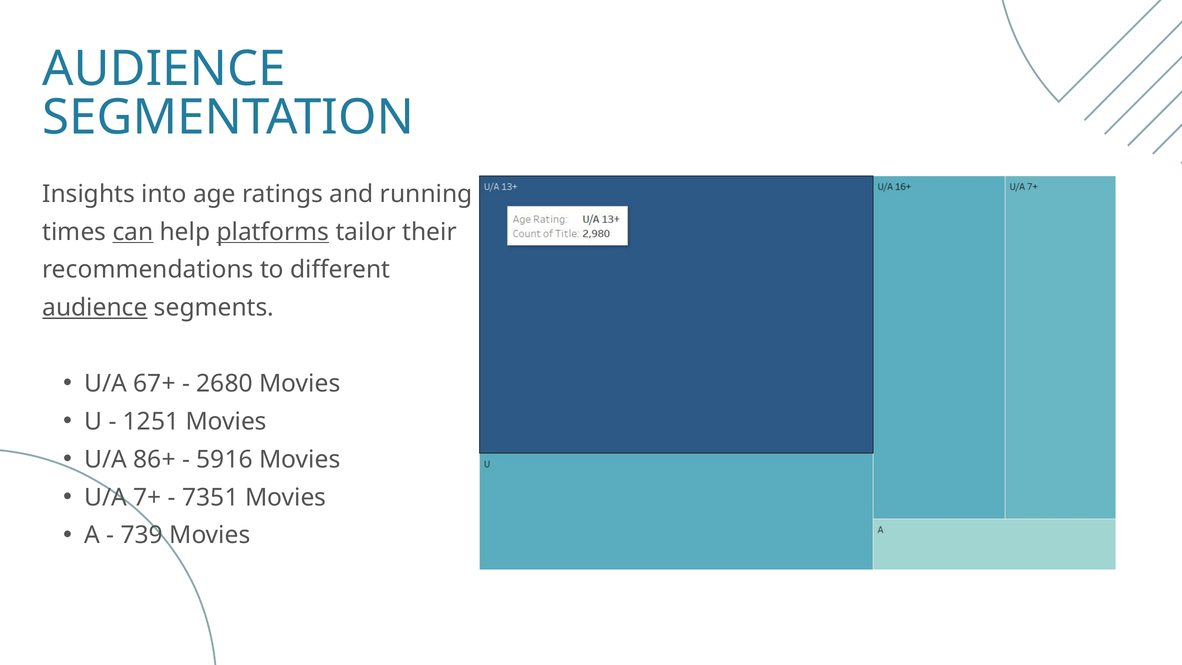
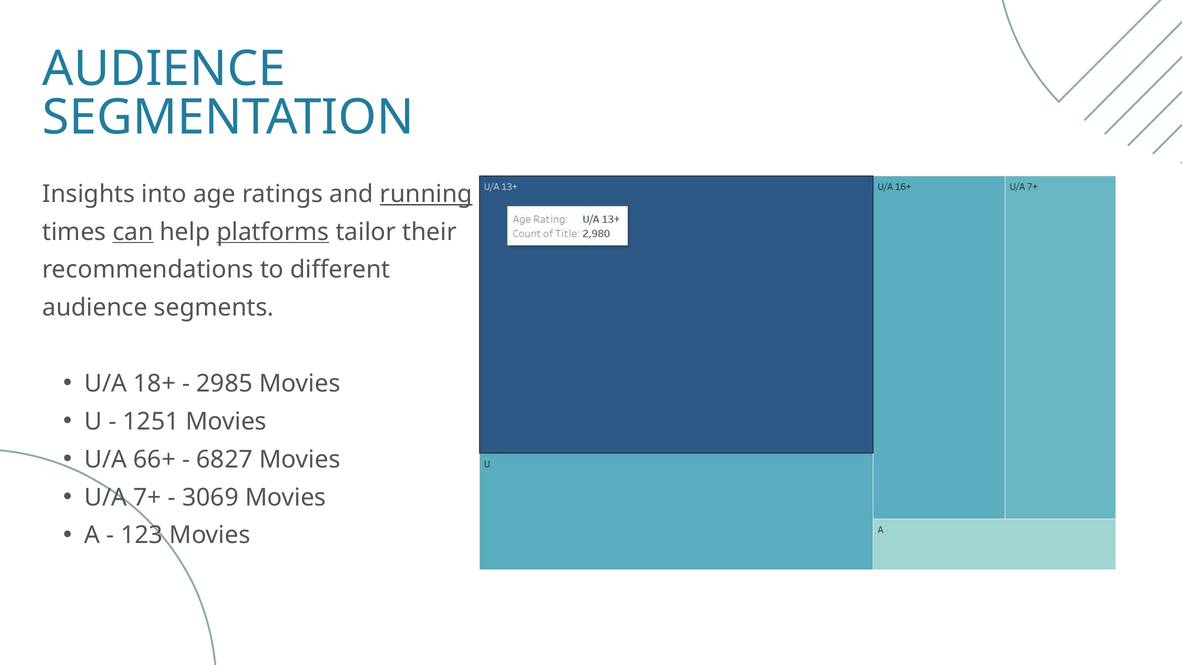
running underline: none -> present (426, 194)
audience underline: present -> none (95, 308)
67+: 67+ -> 18+ (155, 384)
2680: 2680 -> 2985 (225, 384)
86+: 86+ -> 66+ (155, 459)
5916: 5916 -> 6827 (225, 459)
7351: 7351 -> 3069 (210, 497)
739: 739 -> 123 (142, 535)
